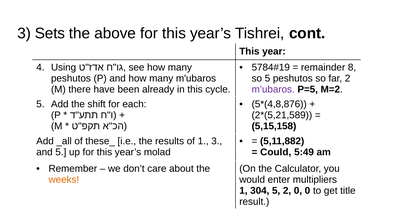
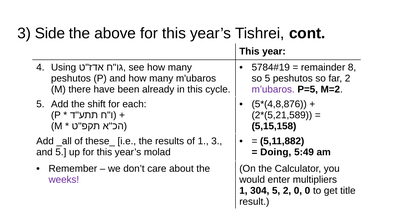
Sets: Sets -> Side (50, 33)
Could: Could -> Doing (276, 152)
weeks colour: orange -> purple (64, 180)
